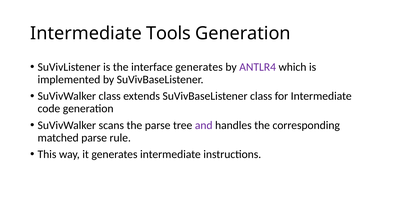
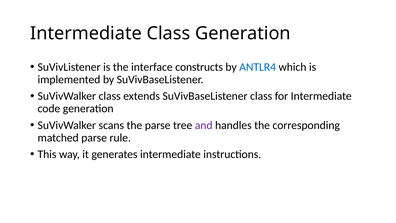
Intermediate Tools: Tools -> Class (168, 33)
interface generates: generates -> constructs (199, 67)
ANTLR4 colour: purple -> blue (258, 67)
